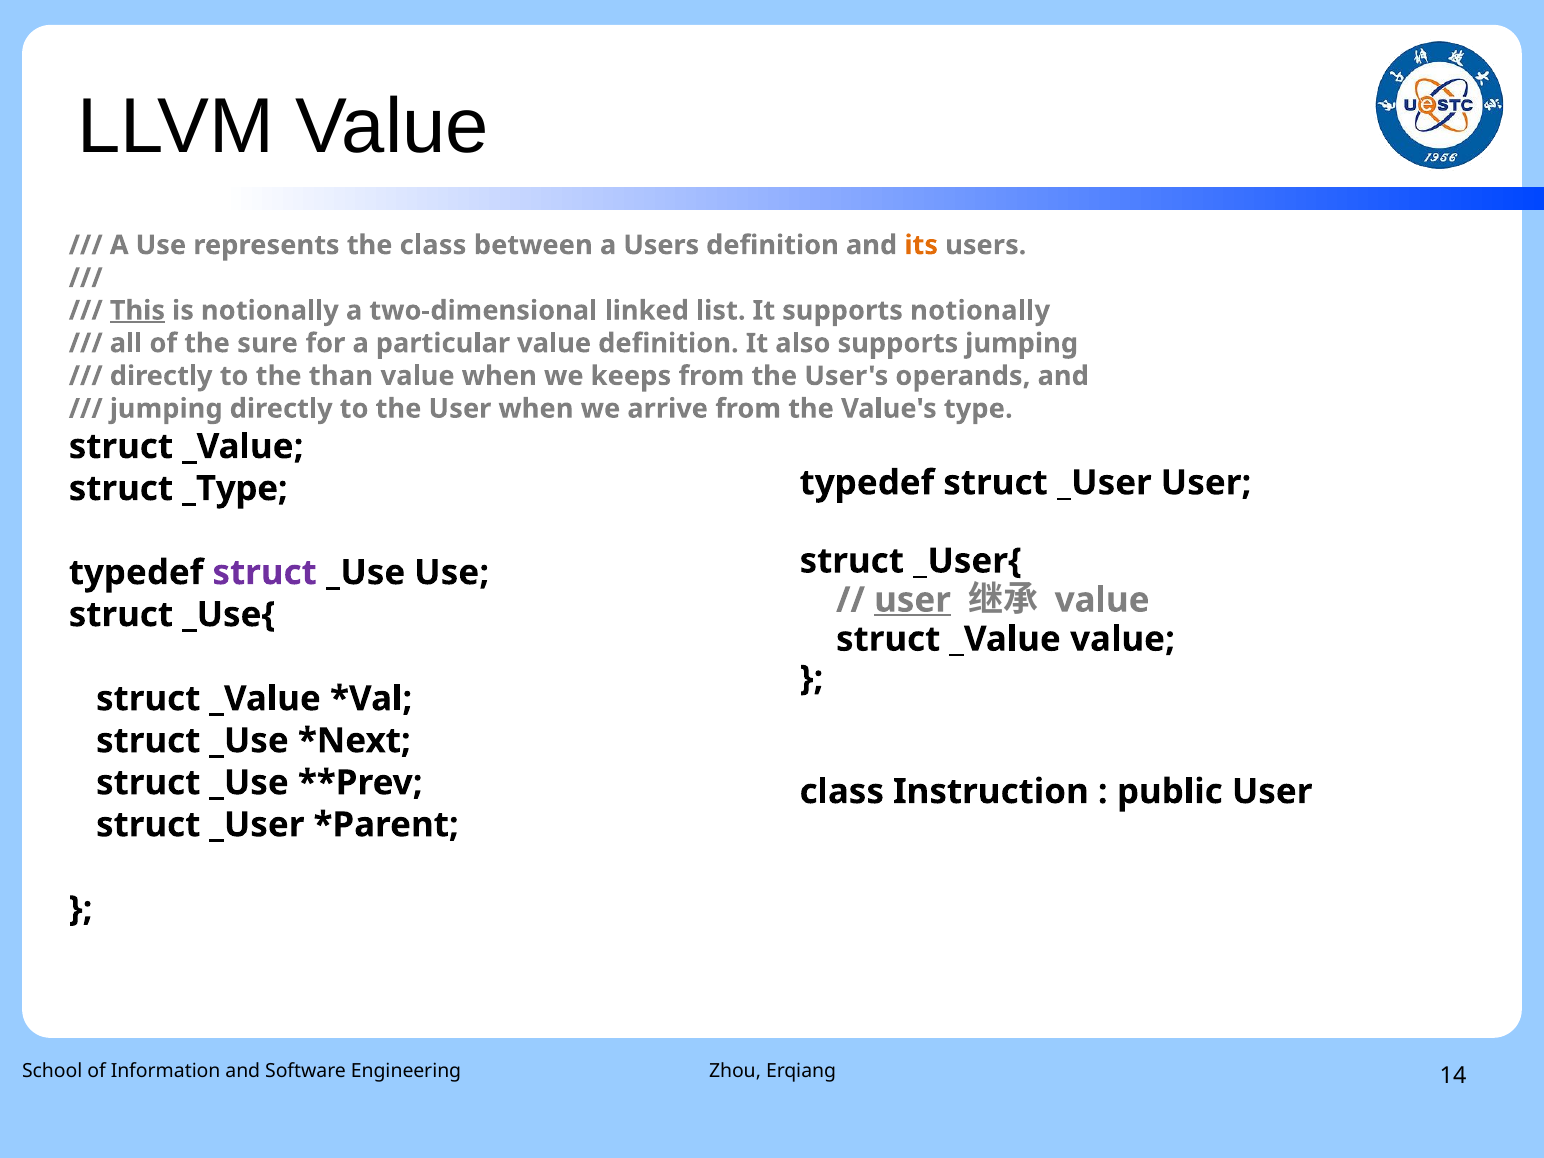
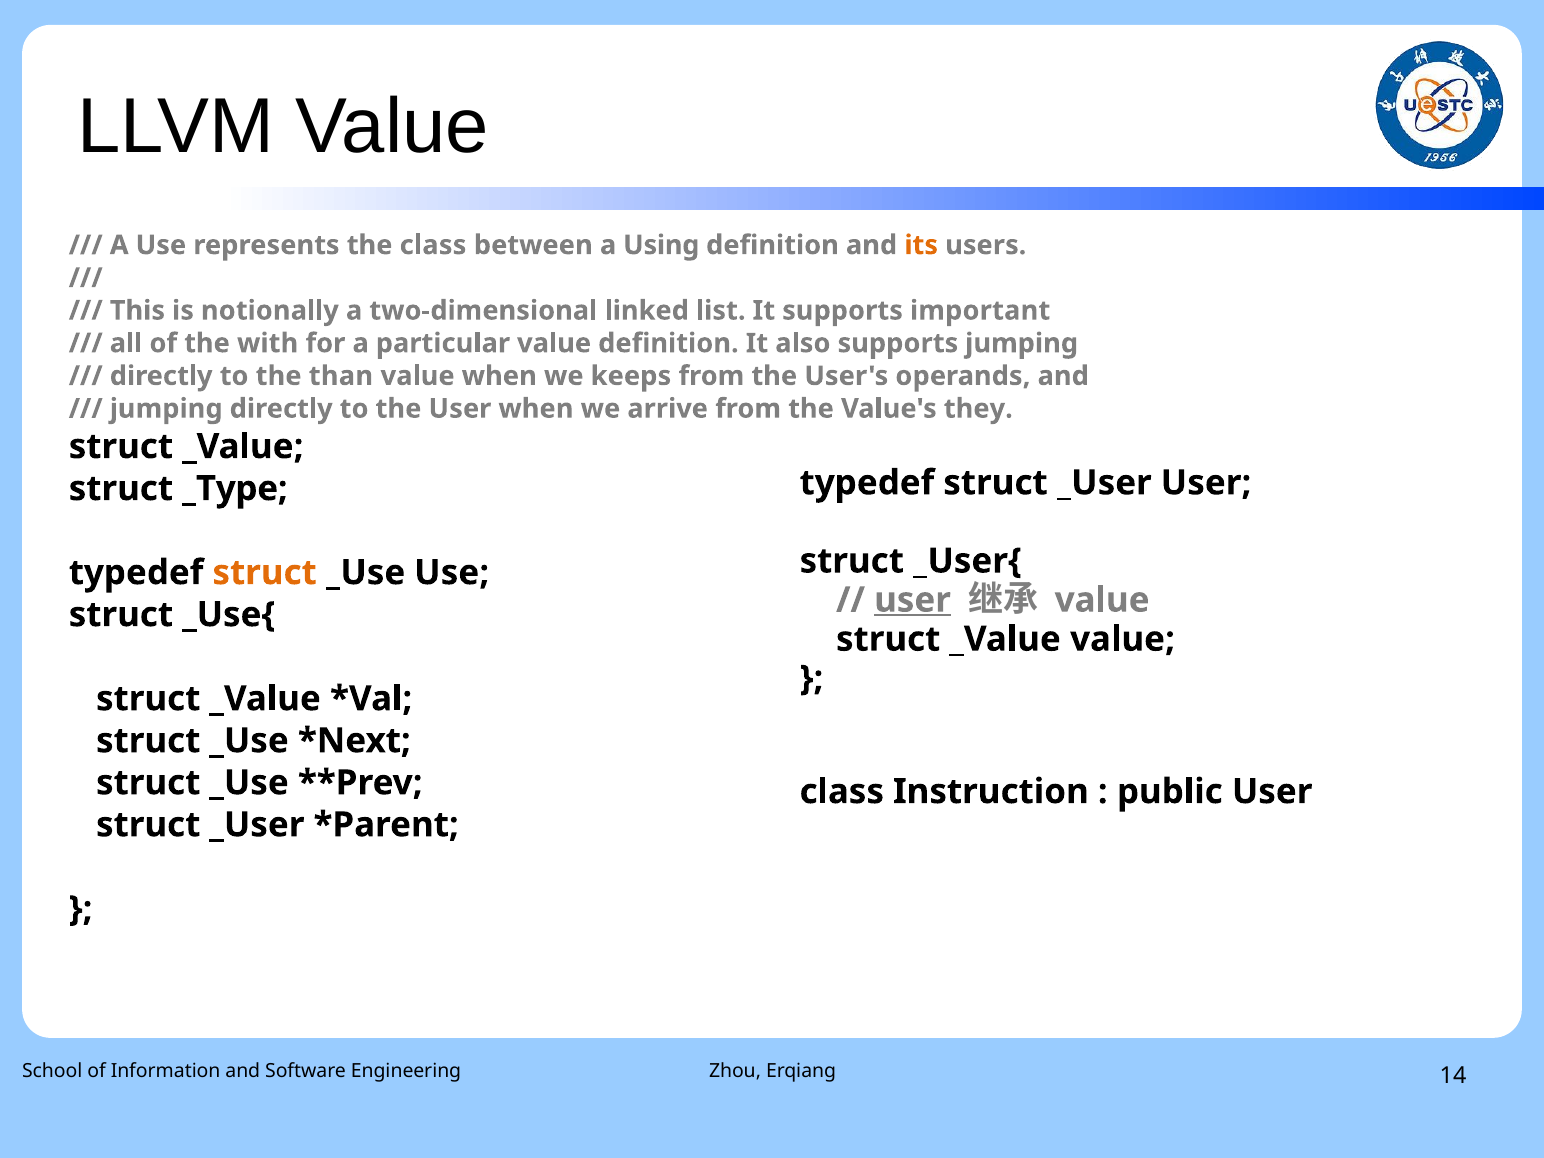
a Users: Users -> Using (661, 245)
This underline: present -> none (137, 311)
supports notionally: notionally -> important (980, 311)
sure: sure -> with (268, 343)
type: type -> they (978, 409)
struct colour: purple -> orange (265, 573)
